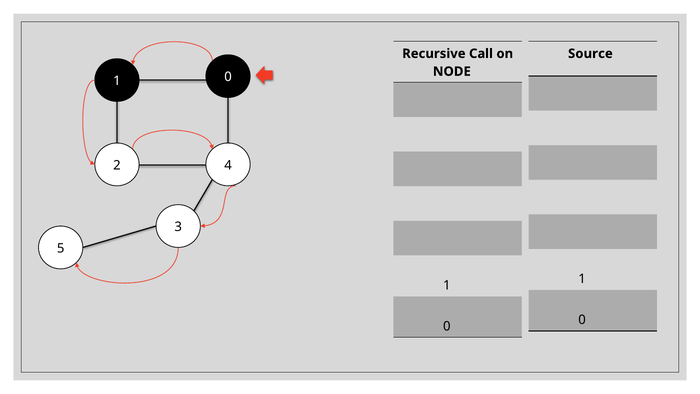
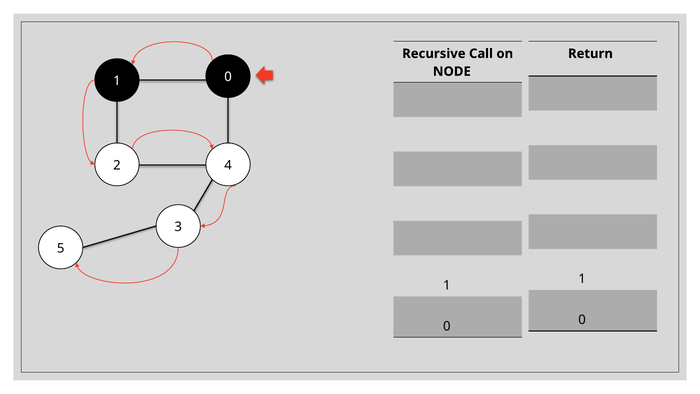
Source: Source -> Return (590, 54)
